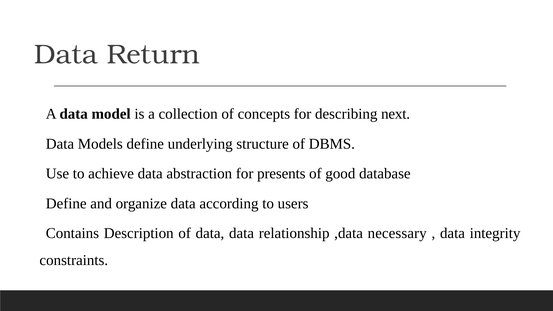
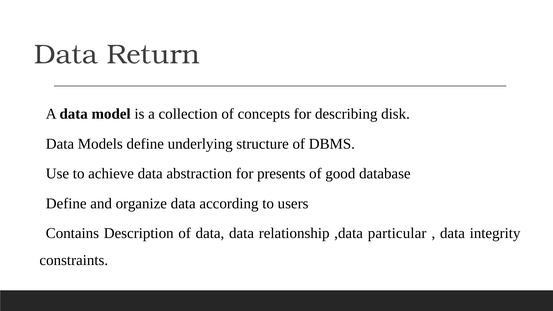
next: next -> disk (396, 114)
necessary: necessary -> particular (397, 233)
